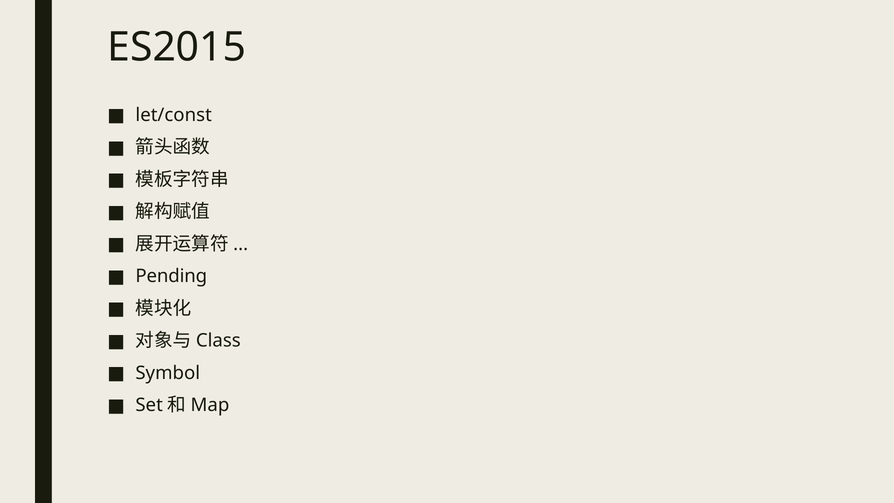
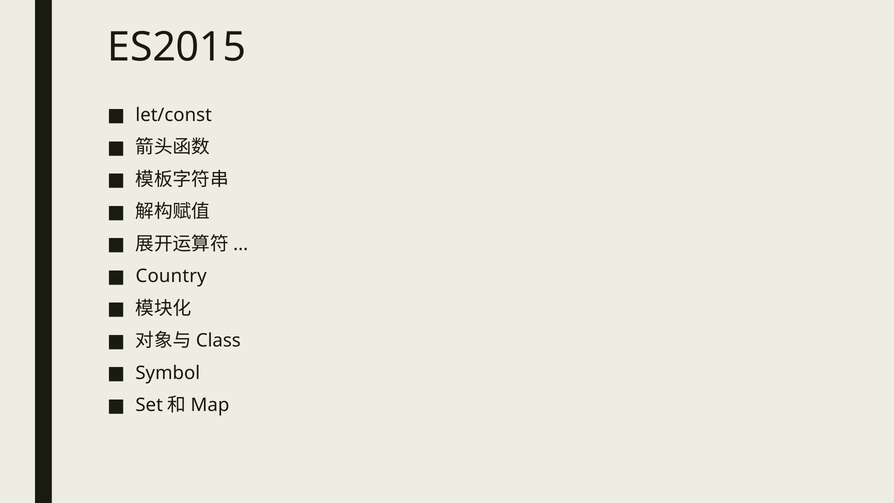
Pending: Pending -> Country (171, 276)
